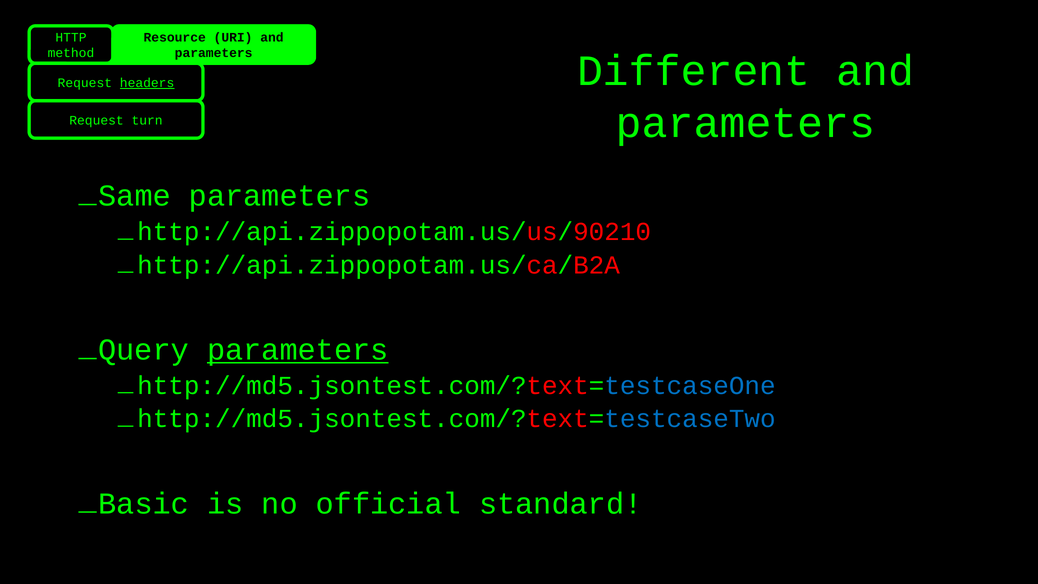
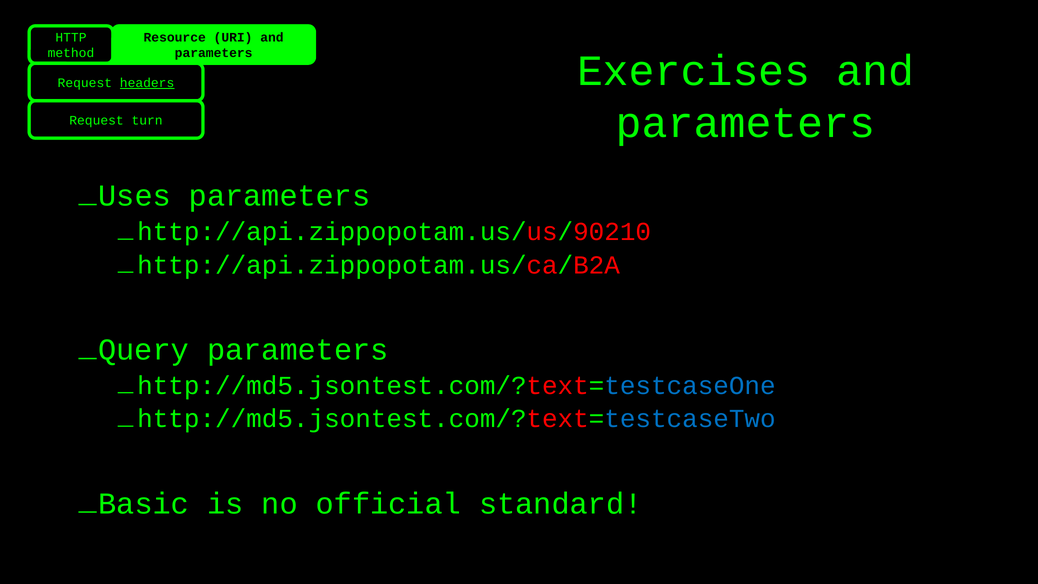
Different: Different -> Exercises (694, 71)
Same: Same -> Uses (135, 196)
parameters underline: present -> none (298, 350)
